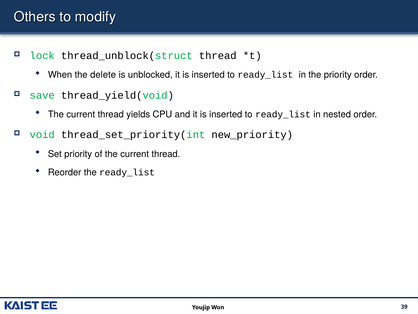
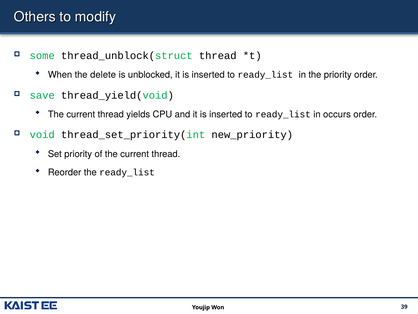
lock: lock -> some (42, 56)
nested: nested -> occurs (337, 114)
